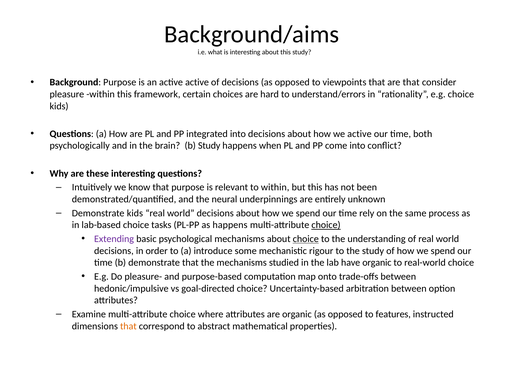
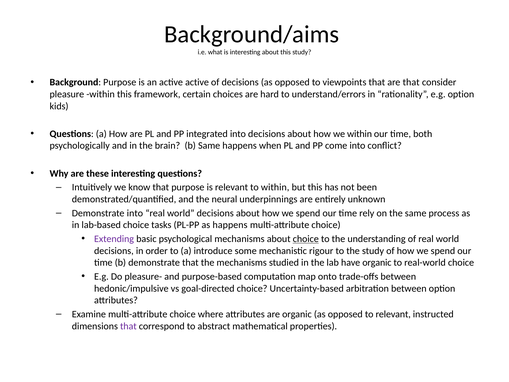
e.g choice: choice -> option (461, 94)
we active: active -> within (360, 134)
b Study: Study -> Same (209, 146)
Demonstrate kids: kids -> into (135, 213)
choice underline: present -> none (326, 225)
to features: features -> relevant (393, 314)
that colour: orange -> purple (128, 326)
